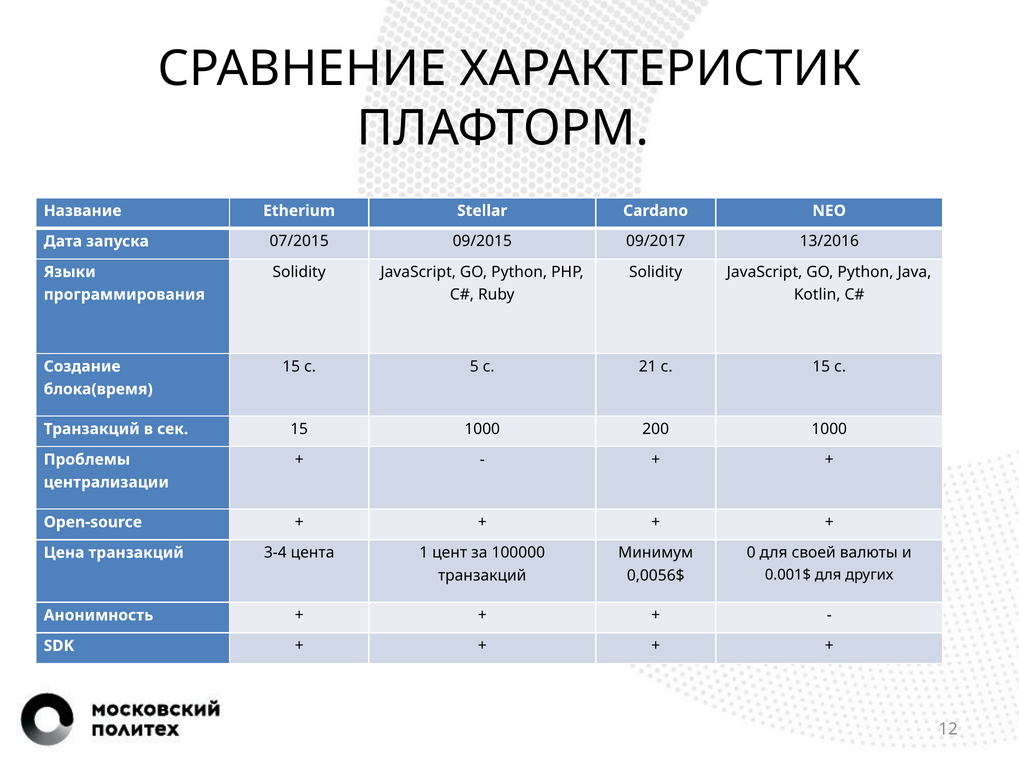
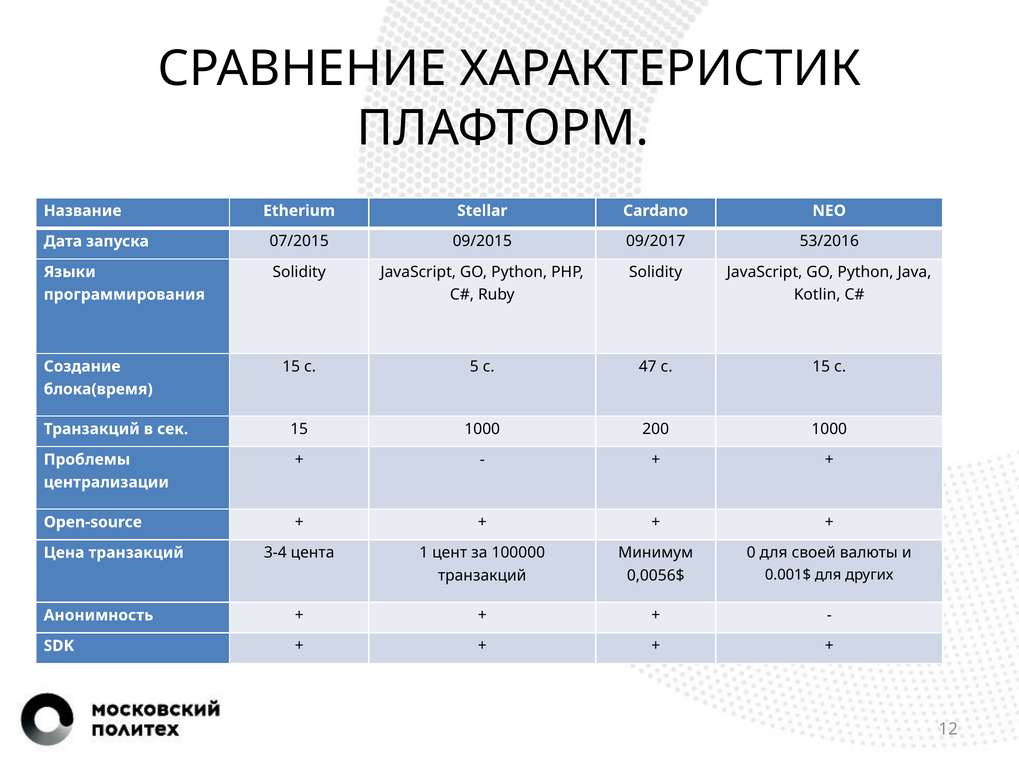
13/2016: 13/2016 -> 53/2016 (829, 241)
21: 21 -> 47 (648, 366)
